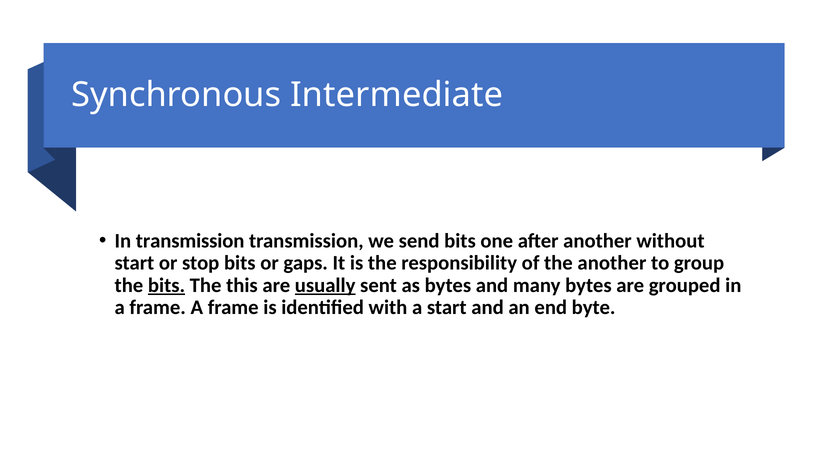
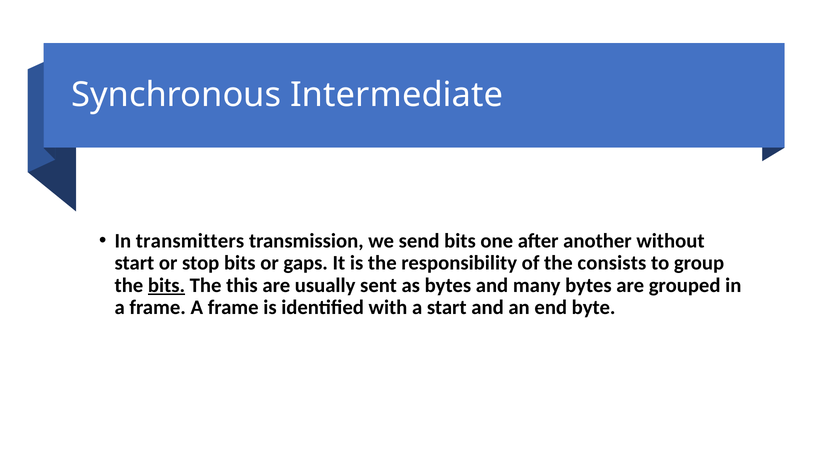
In transmission: transmission -> transmitters (190, 241)
the another: another -> consists (612, 263)
usually underline: present -> none (325, 286)
